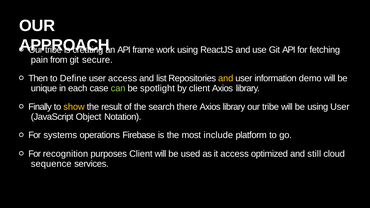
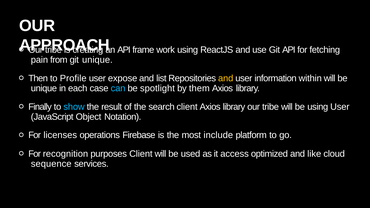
git secure: secure -> unique (97, 60)
Define: Define -> Profile (73, 78)
user access: access -> expose (123, 78)
demo: demo -> within (310, 78)
can colour: light green -> light blue (118, 88)
by client: client -> them (199, 88)
show colour: yellow -> light blue (74, 107)
search there: there -> client (187, 107)
systems: systems -> licenses (60, 135)
still: still -> like (314, 154)
